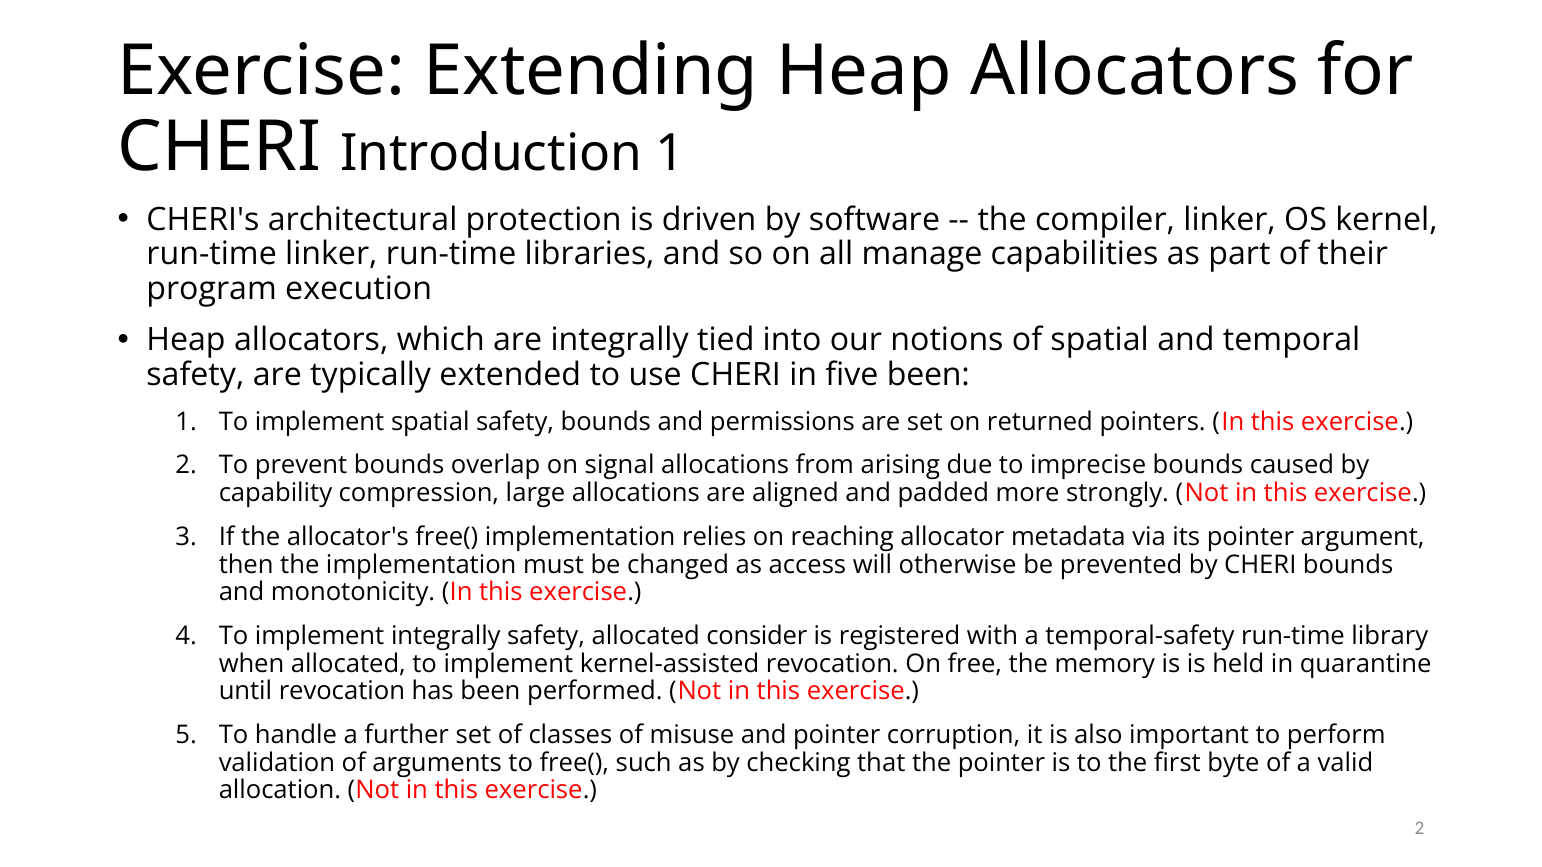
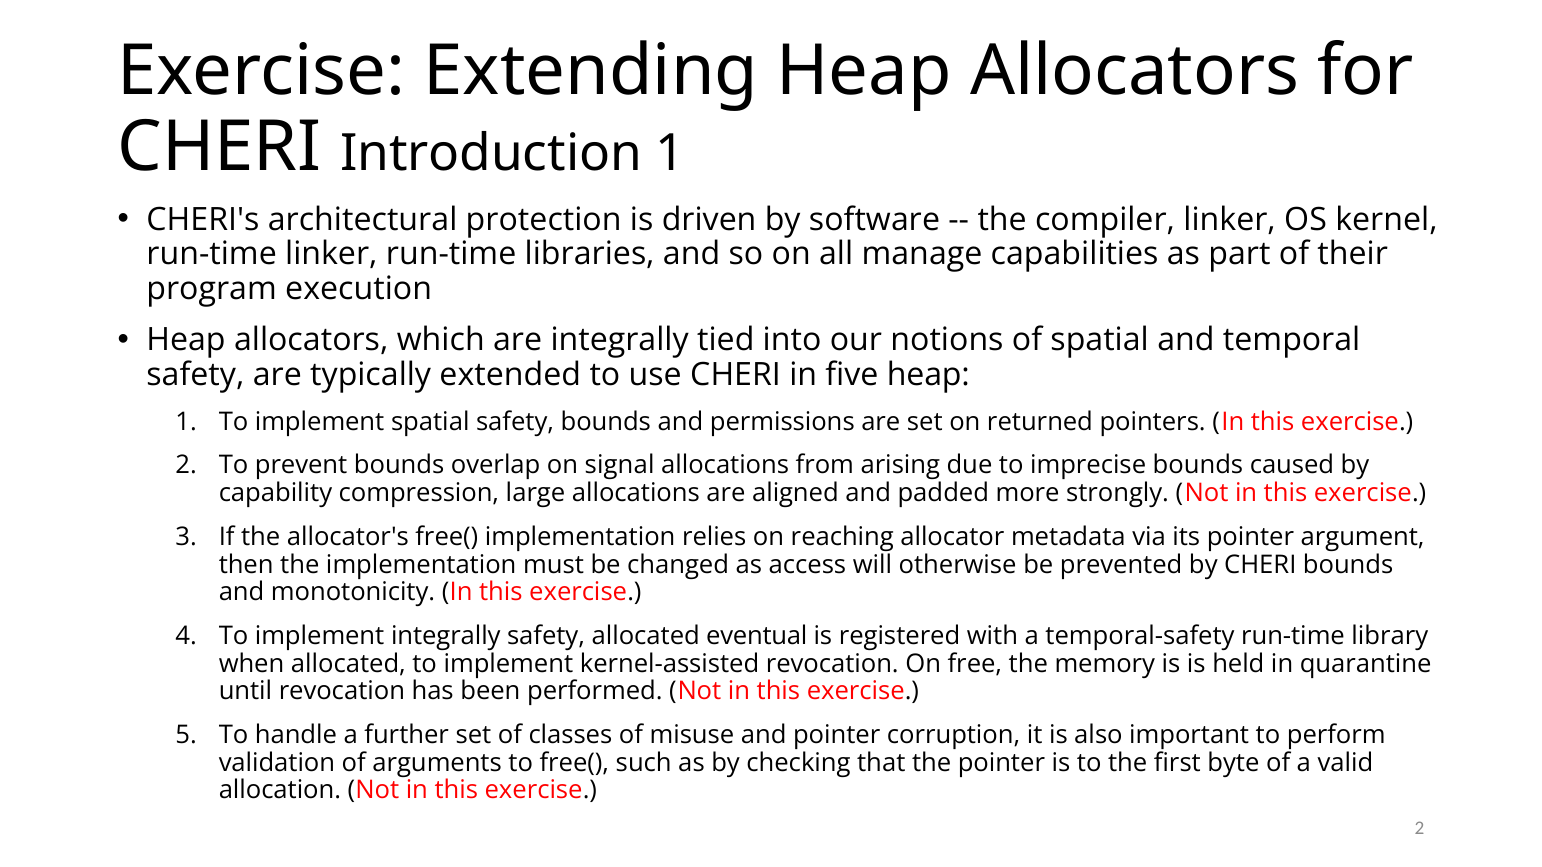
five been: been -> heap (928, 375)
consider: consider -> eventual (757, 636)
